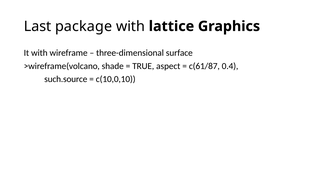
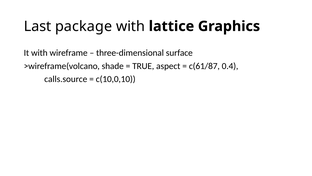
such.source: such.source -> calls.source (66, 79)
